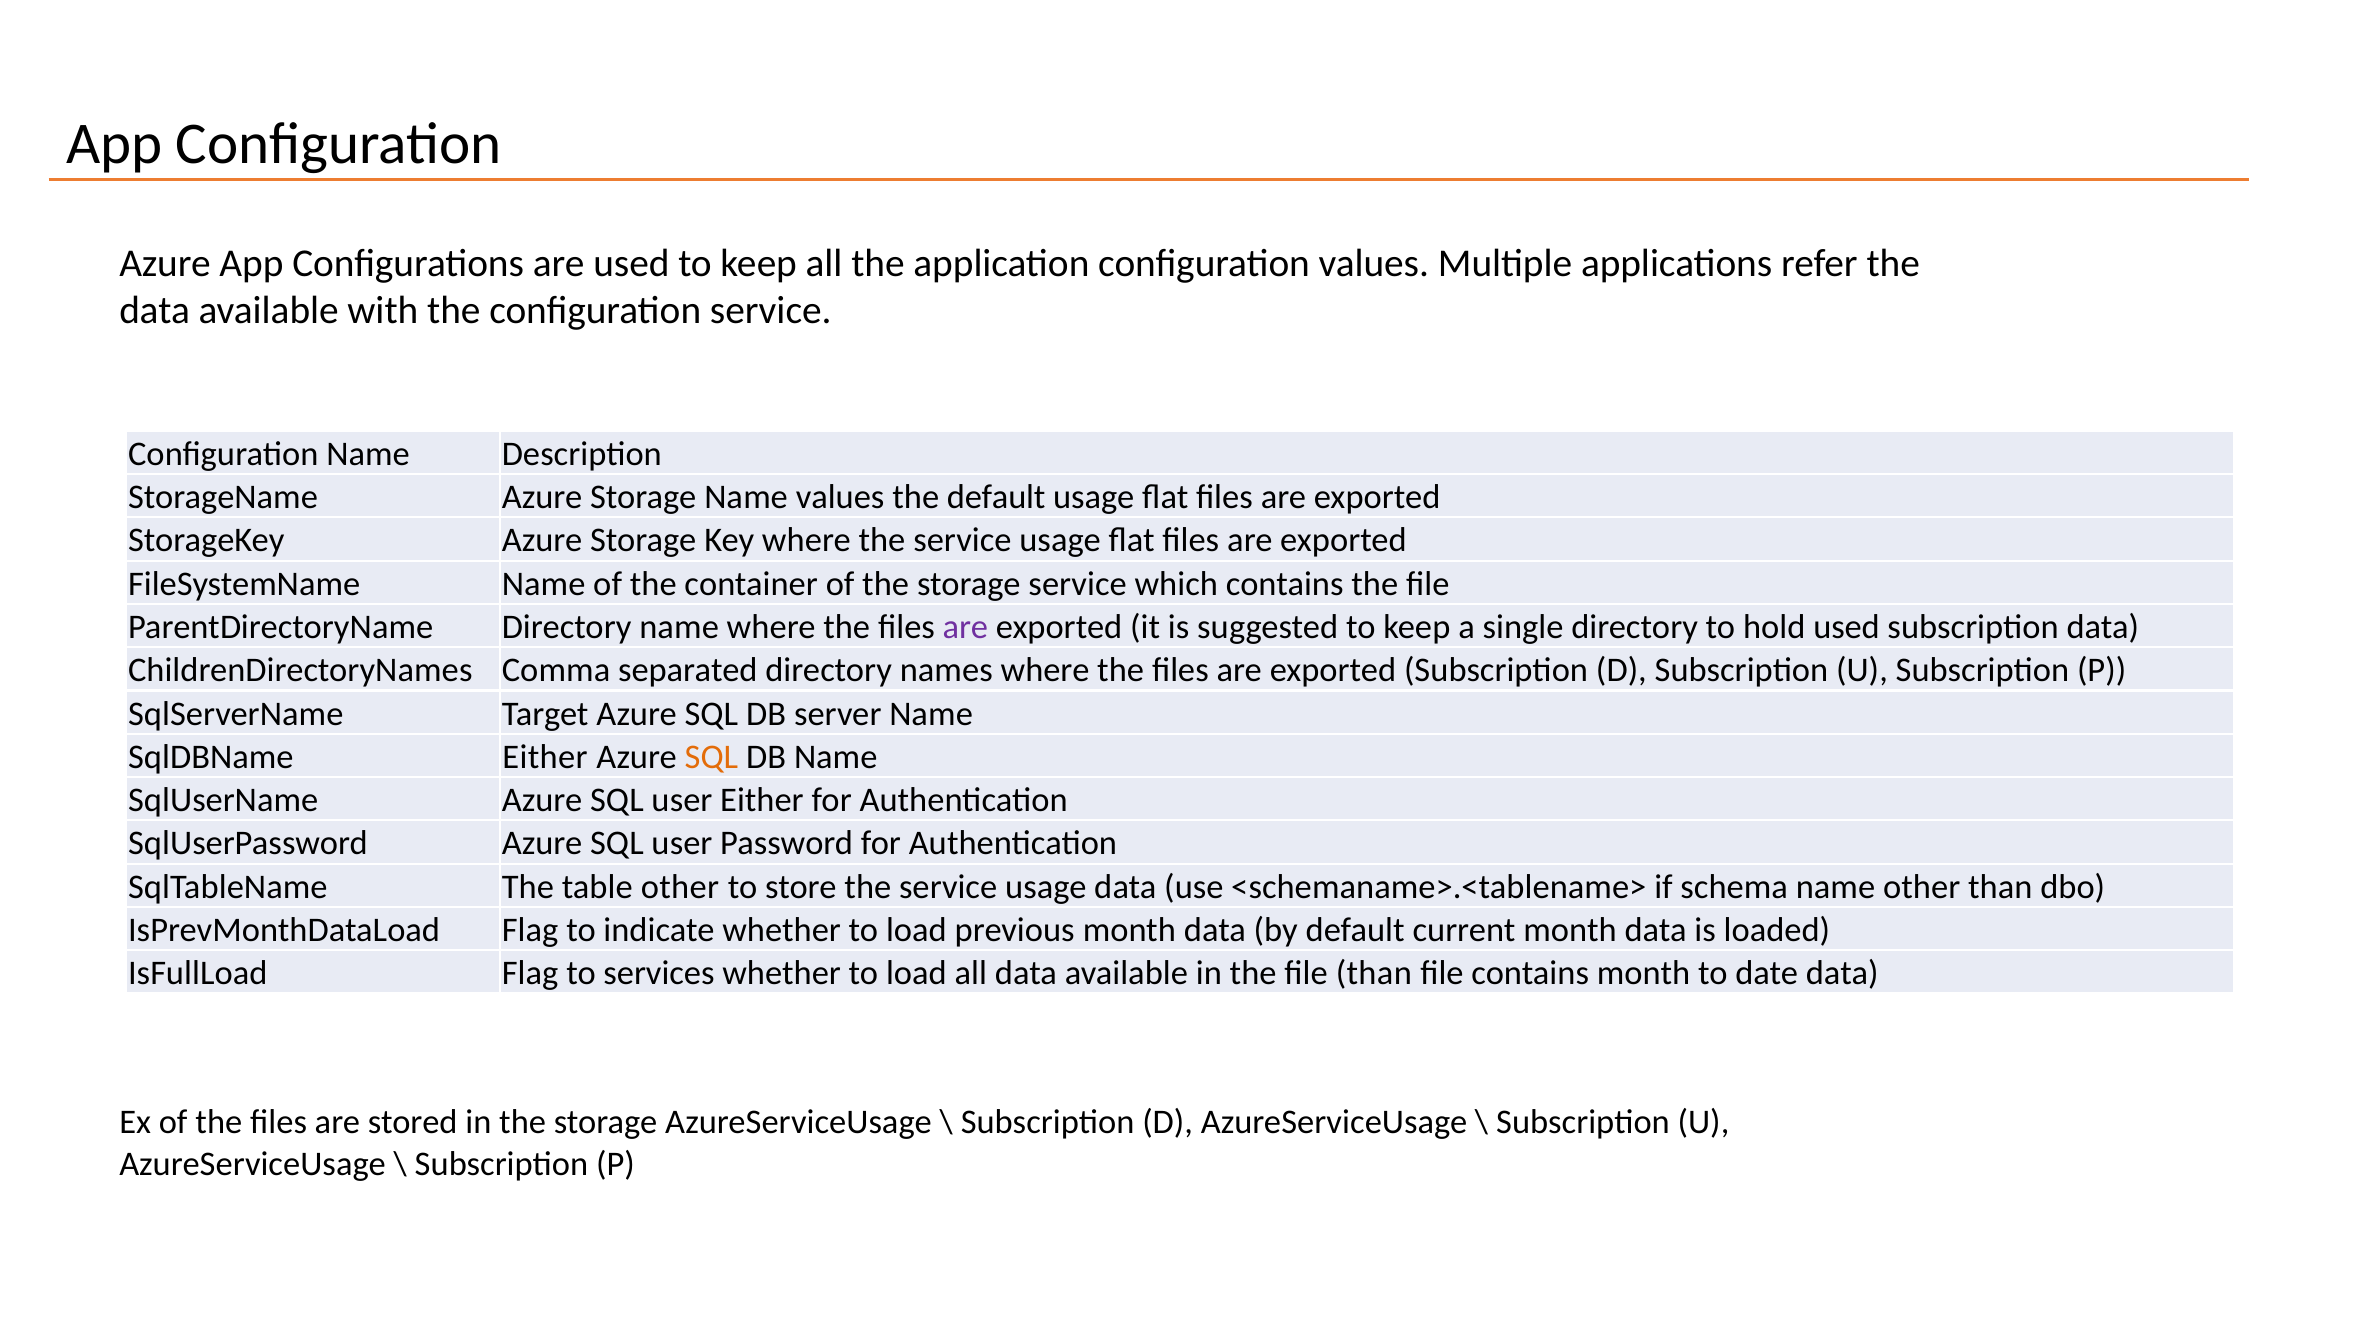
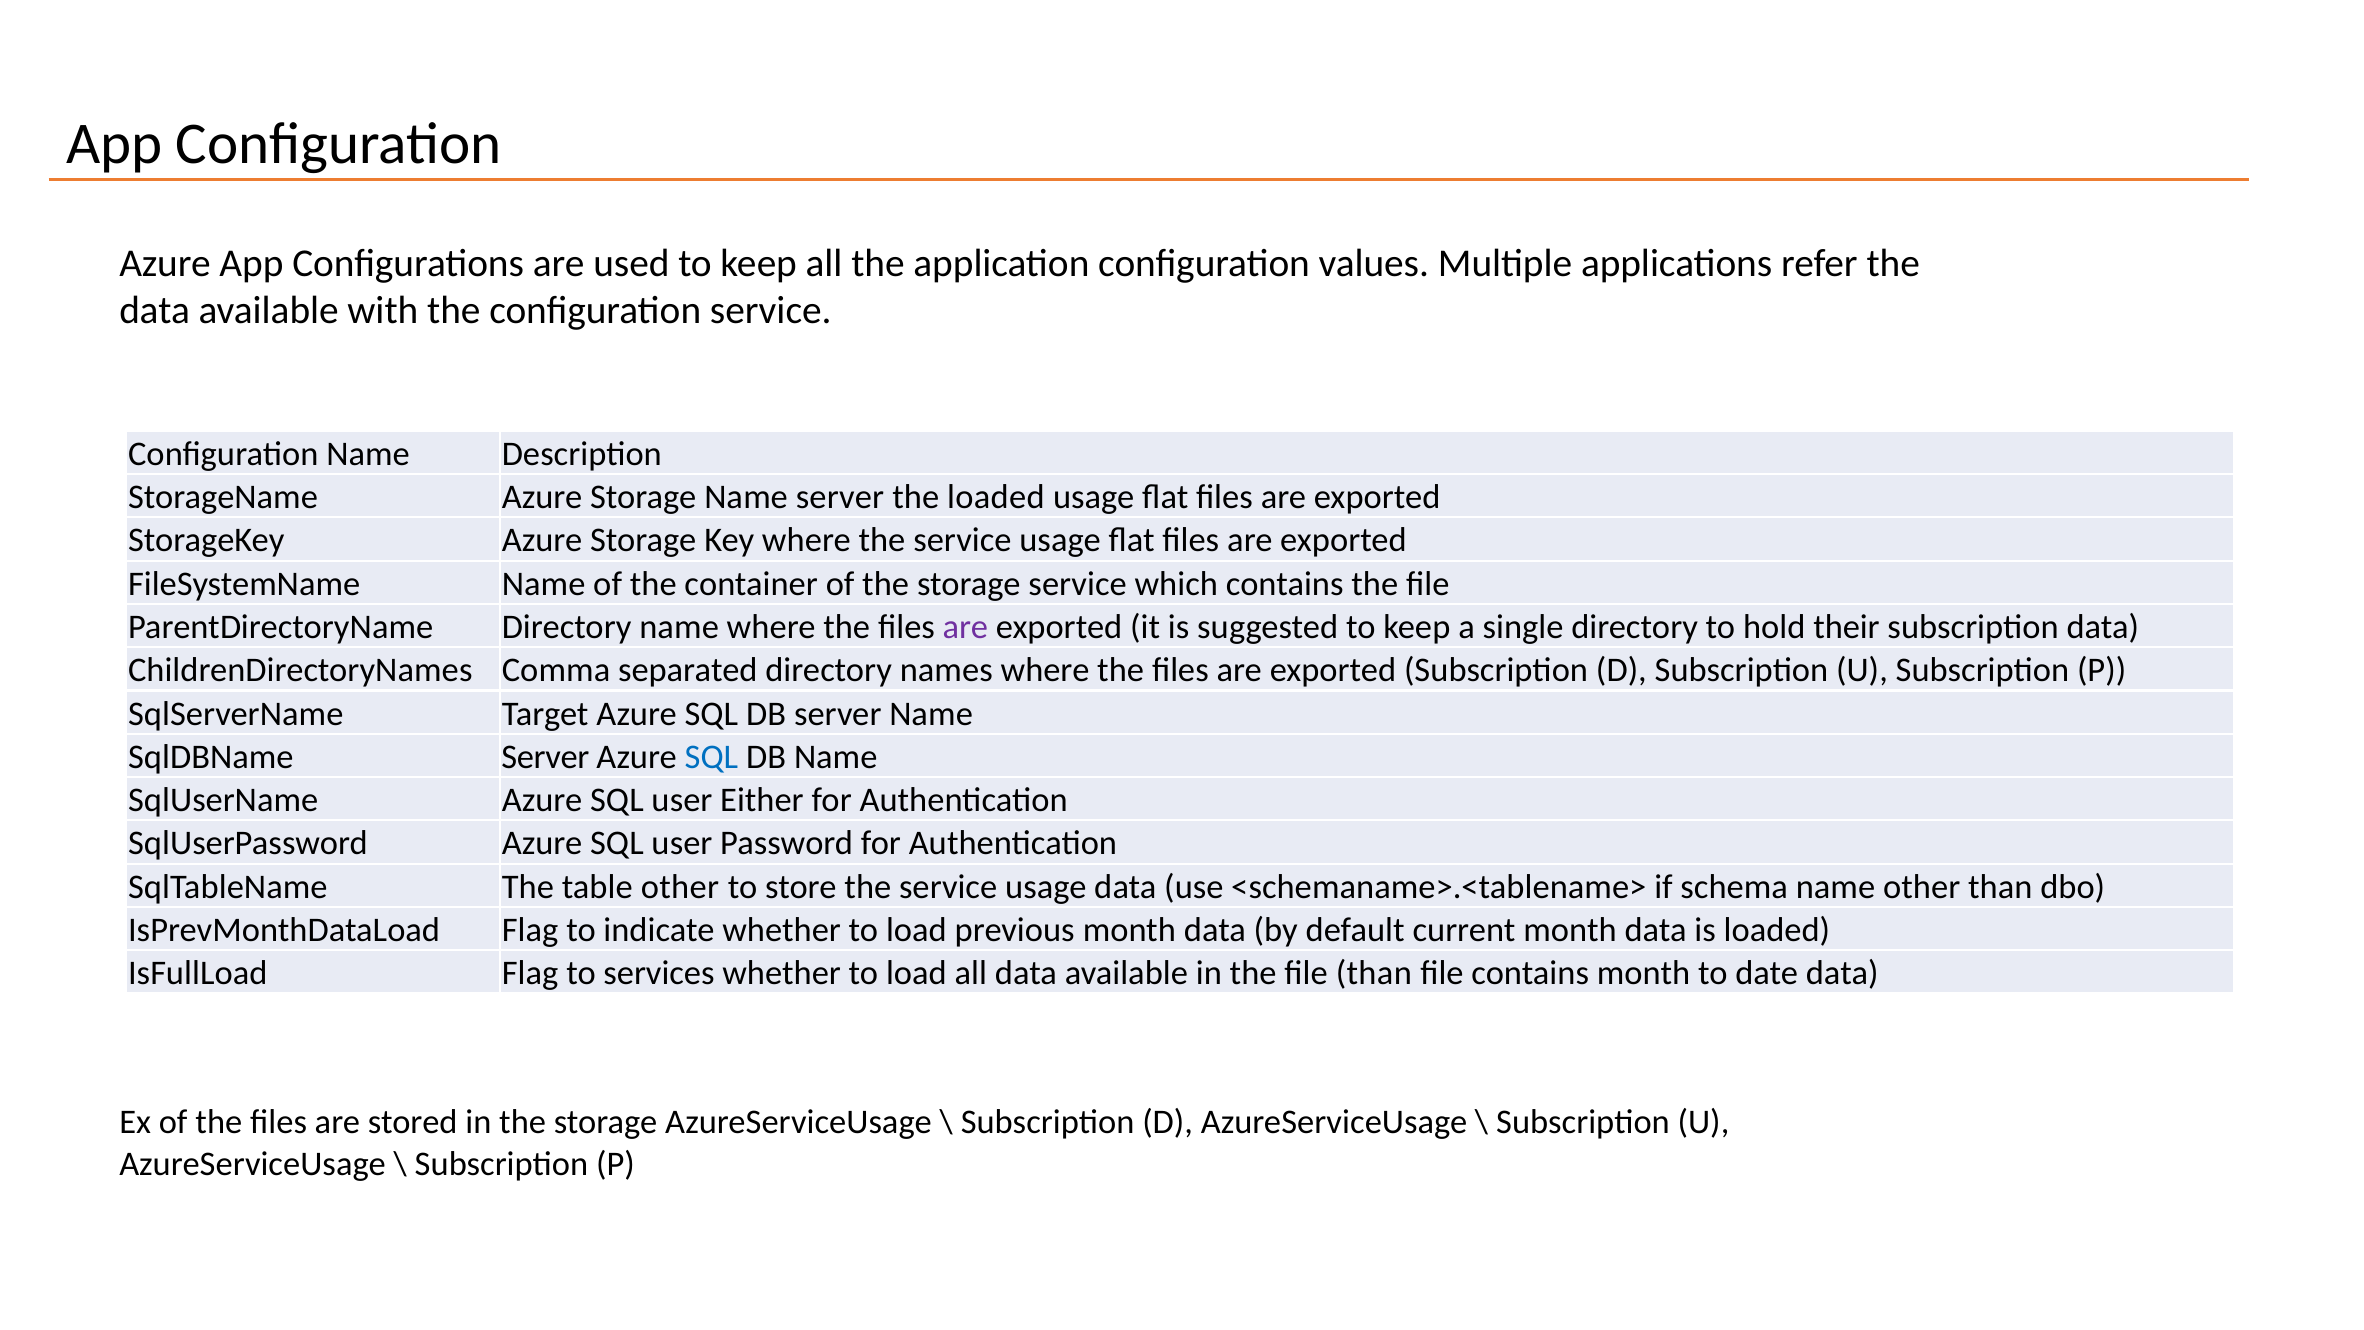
Name values: values -> server (840, 497)
the default: default -> loaded (996, 497)
hold used: used -> their (1847, 627)
SqlDBName Either: Either -> Server (545, 757)
SQL colour: orange -> blue (711, 757)
